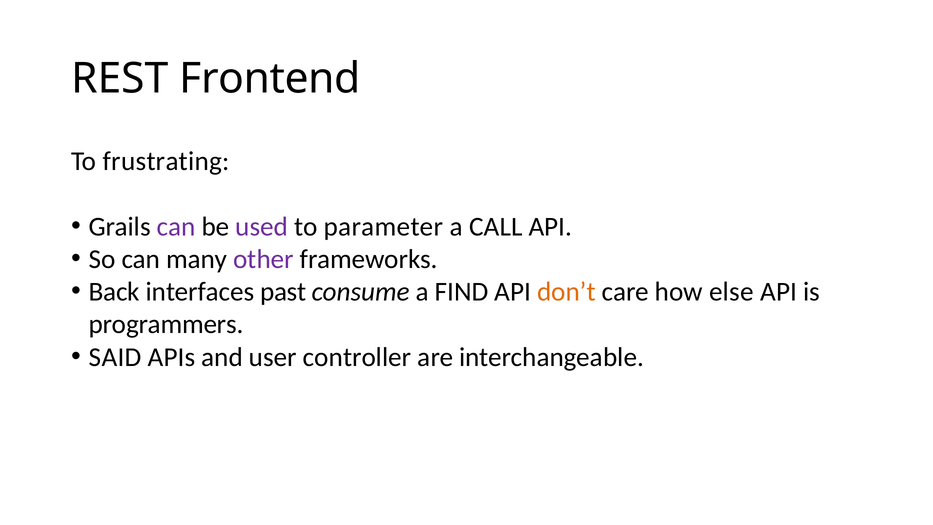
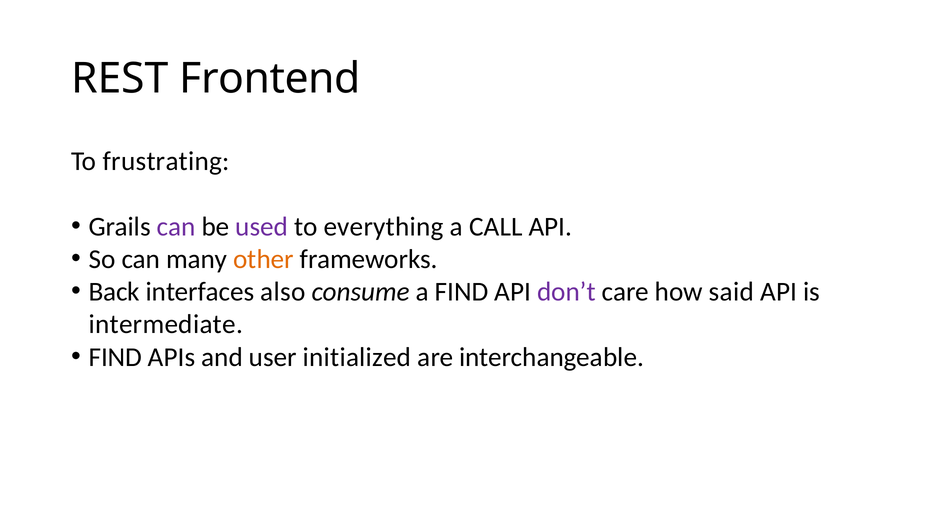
parameter: parameter -> everything (384, 227)
other colour: purple -> orange (263, 259)
past: past -> also (283, 292)
don’t colour: orange -> purple (566, 292)
else: else -> said (731, 292)
programmers: programmers -> intermediate (166, 324)
SAID: SAID -> FIND (115, 357)
controller: controller -> initialized (357, 357)
